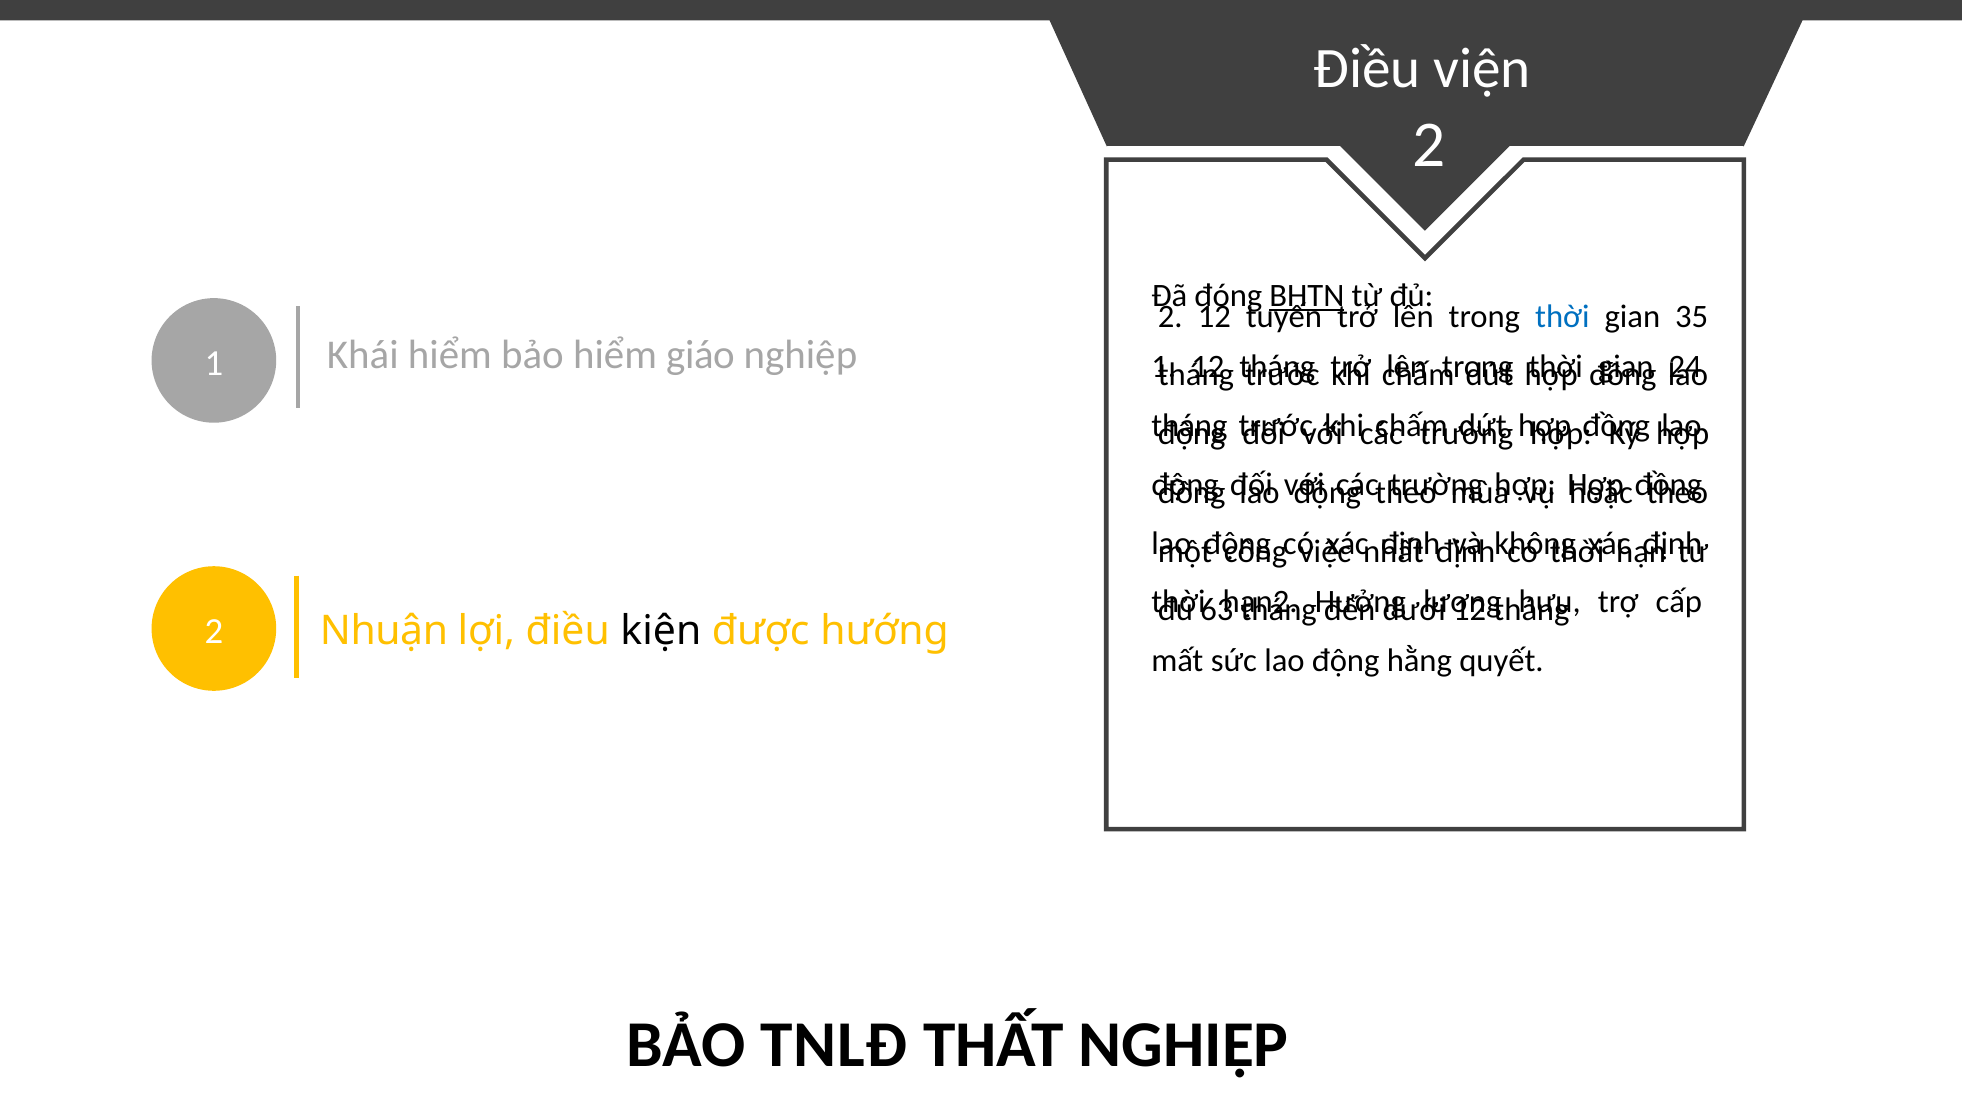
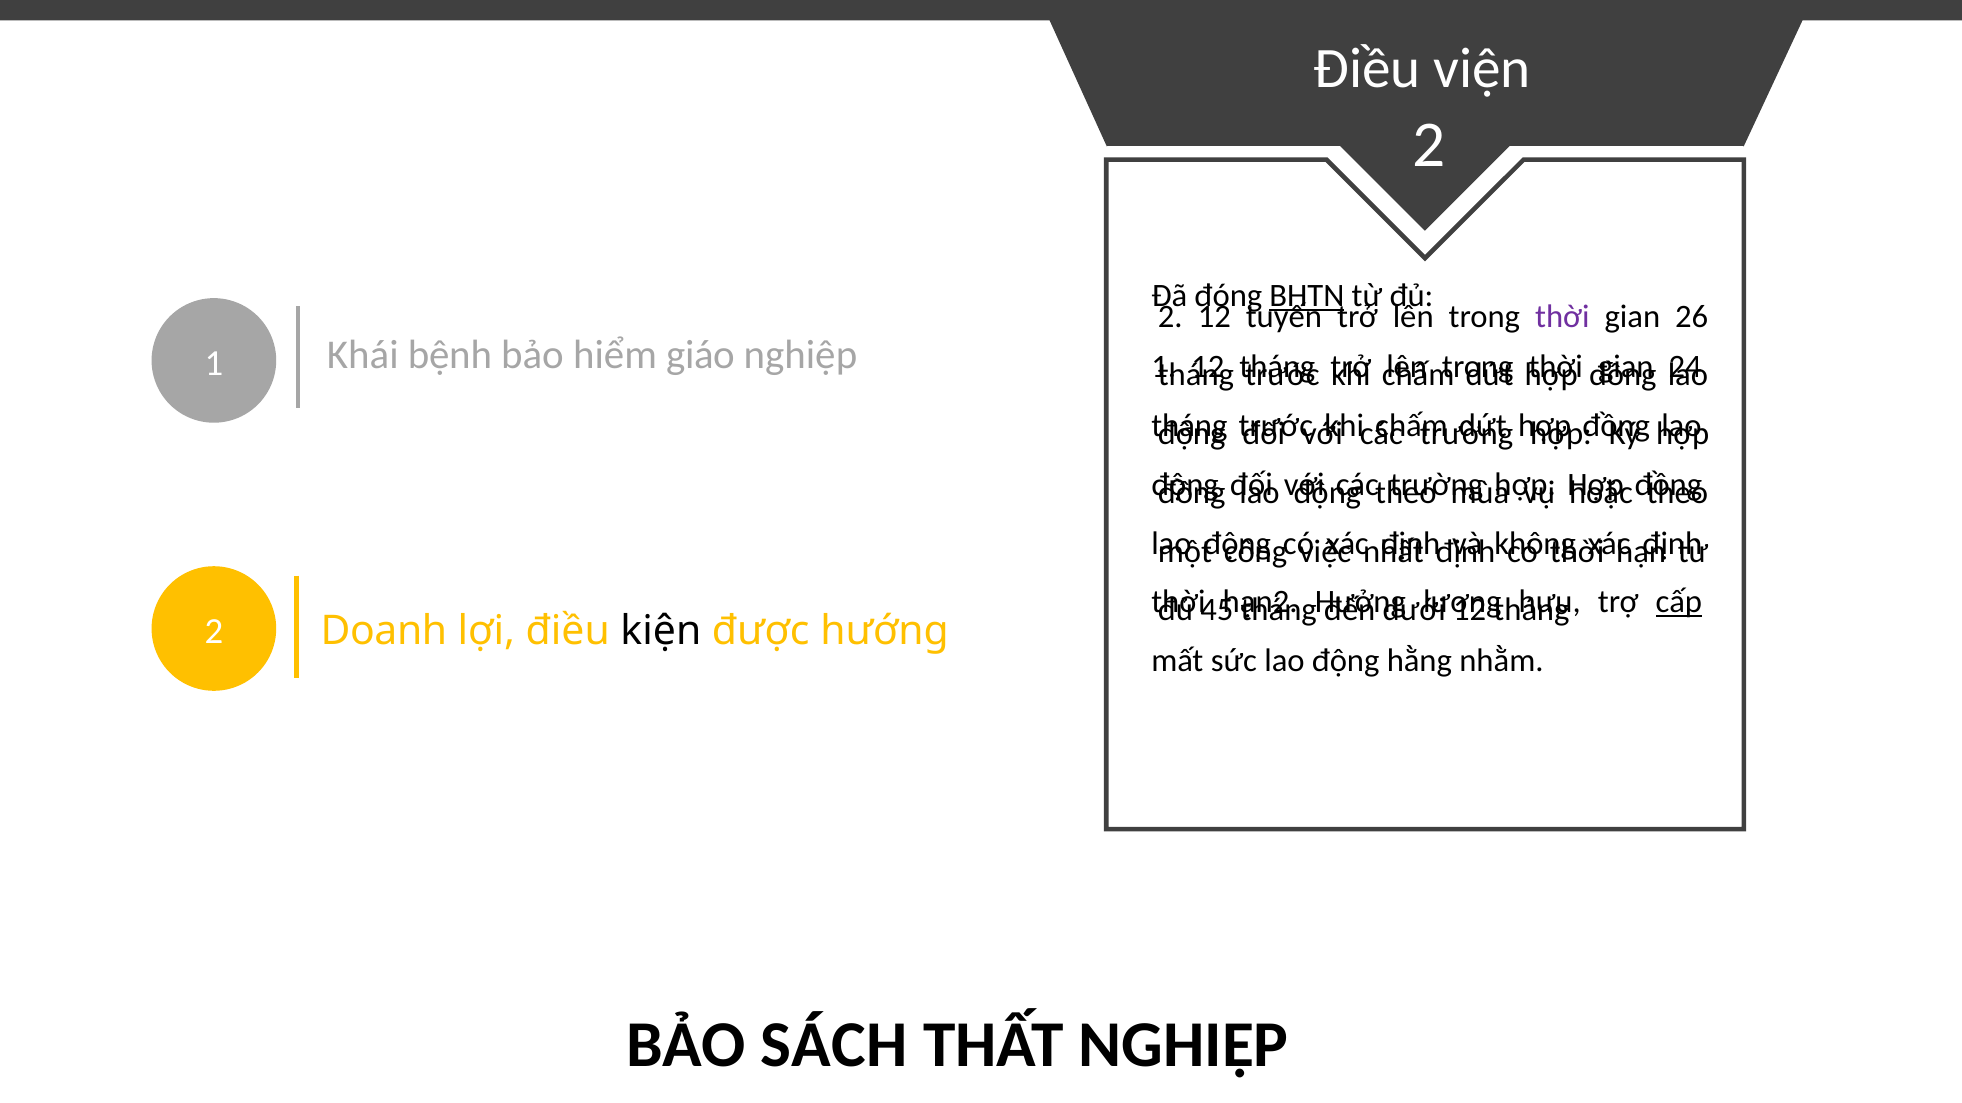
thời colour: blue -> purple (1562, 316)
35: 35 -> 26 (1692, 316)
Khái hiểm: hiểm -> bệnh (450, 355)
cấp underline: none -> present (1679, 602)
63: 63 -> 45 (1217, 610)
Nhuận: Nhuận -> Doanh (384, 631)
quyết: quyết -> nhằm (1501, 661)
TNLĐ: TNLĐ -> SÁCH (834, 1046)
